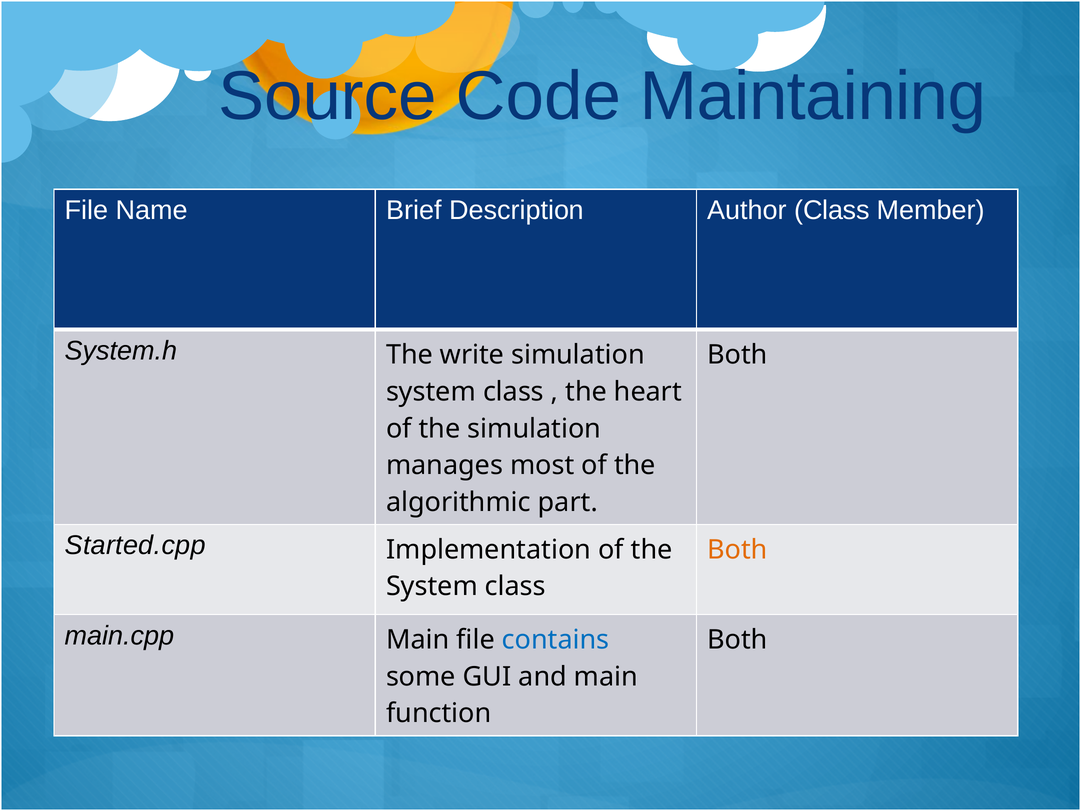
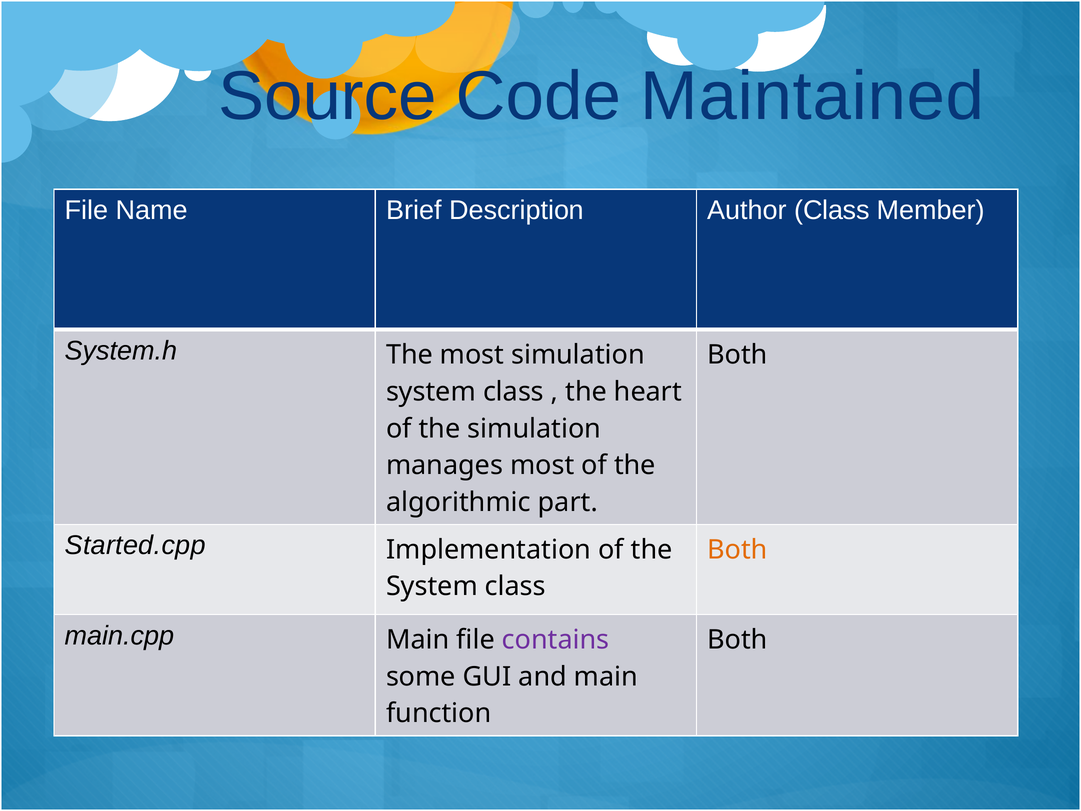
Maintaining: Maintaining -> Maintained (812, 96)
The write: write -> most (472, 355)
contains colour: blue -> purple (556, 640)
